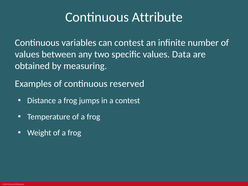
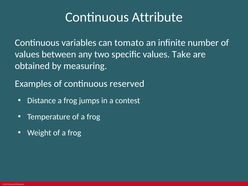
can contest: contest -> tomato (129, 43)
Data: Data -> Take (181, 54)
